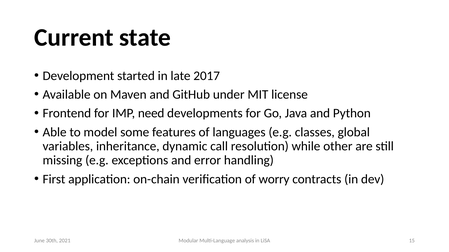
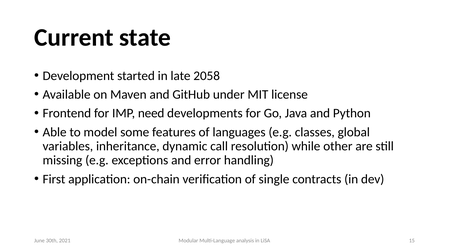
2017: 2017 -> 2058 (207, 76)
worry: worry -> single (274, 180)
